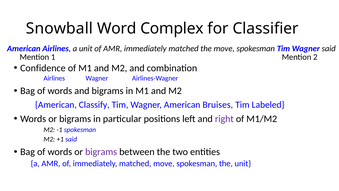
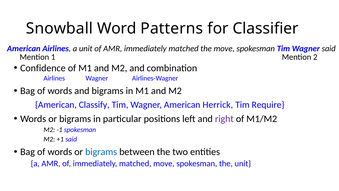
Complex: Complex -> Patterns (172, 28)
Bruises: Bruises -> Herrick (218, 105)
Labeled: Labeled -> Require (268, 105)
bigrams colour: purple -> blue (101, 152)
